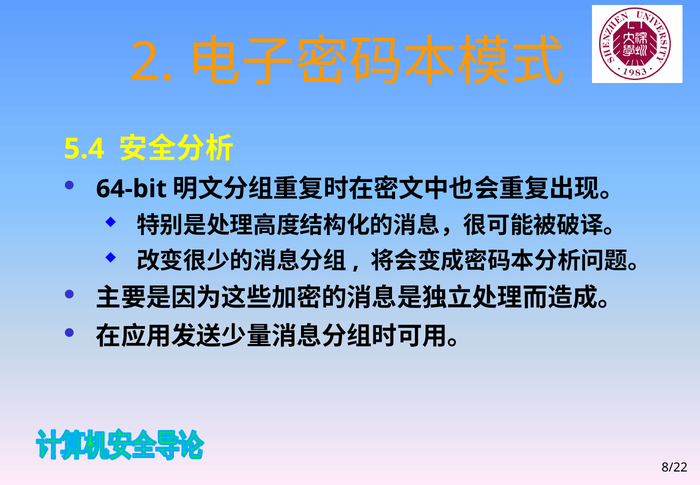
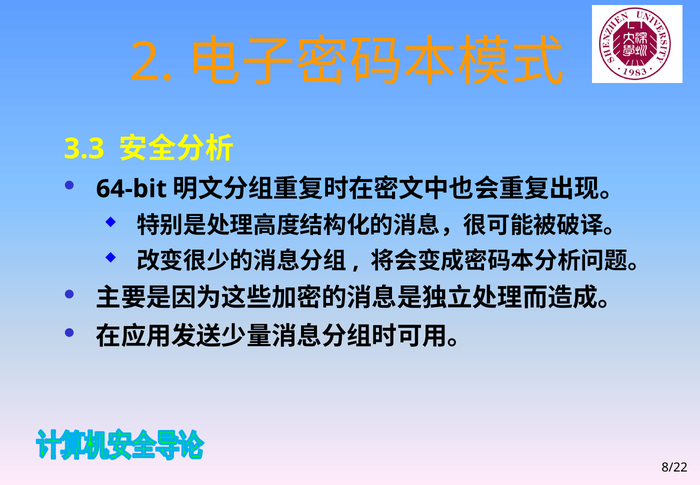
5.4: 5.4 -> 3.3 (84, 149)
